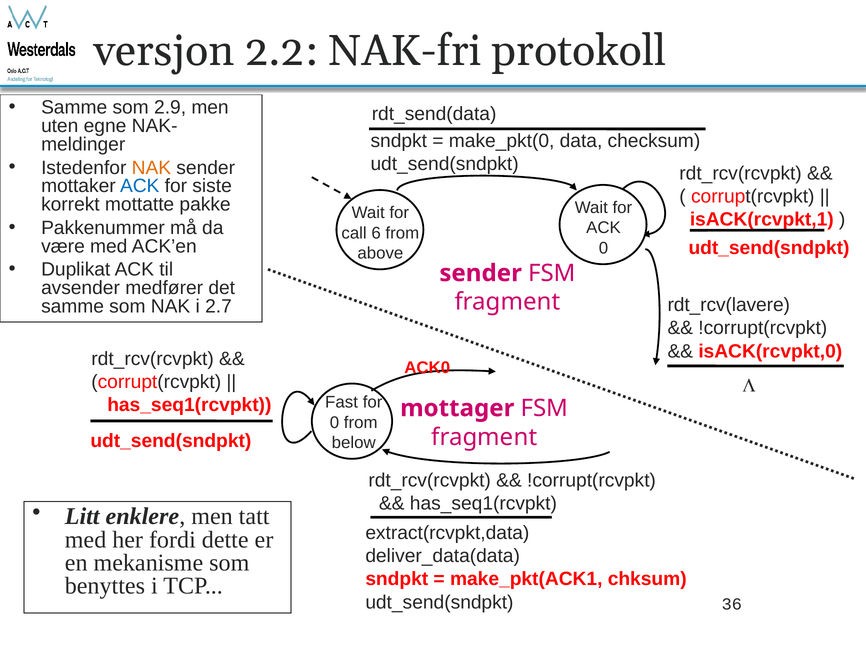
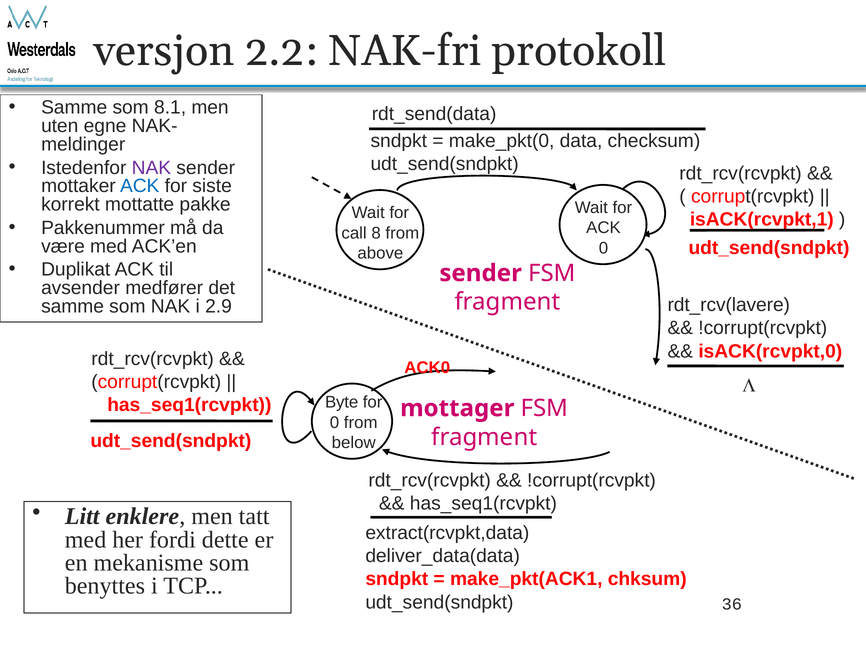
2.9: 2.9 -> 8.1 (170, 108)
NAK colour: orange -> purple (151, 168)
6: 6 -> 8 (376, 233)
2.7: 2.7 -> 2.9 (219, 307)
Fast: Fast -> Byte (342, 403)
